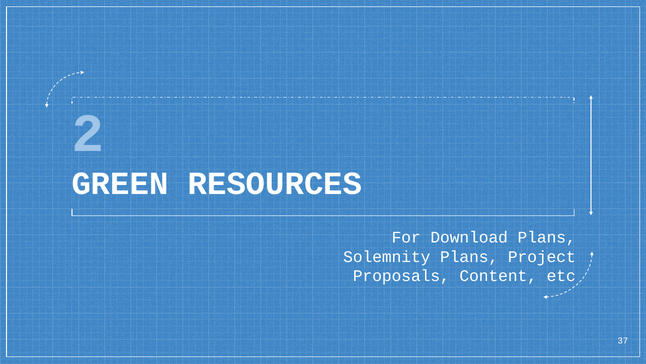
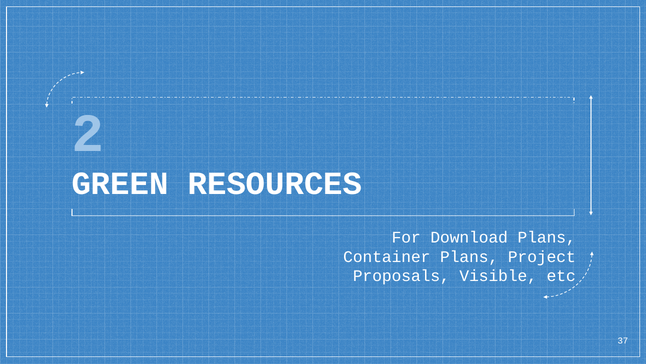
Solemnity: Solemnity -> Container (387, 256)
Content: Content -> Visible (498, 276)
